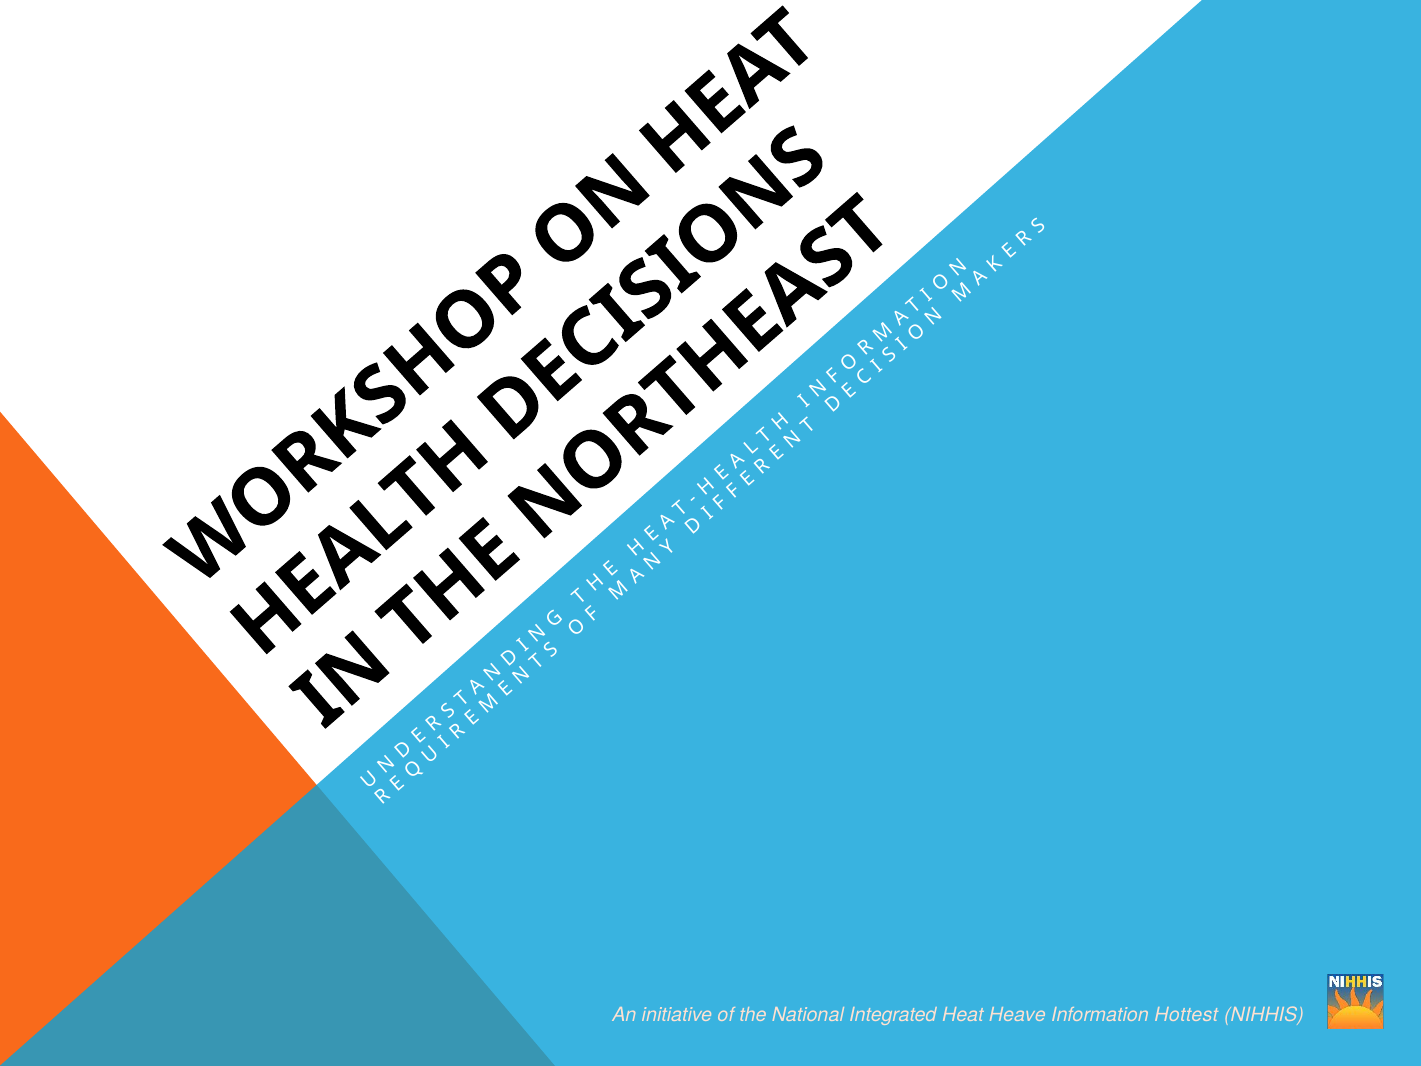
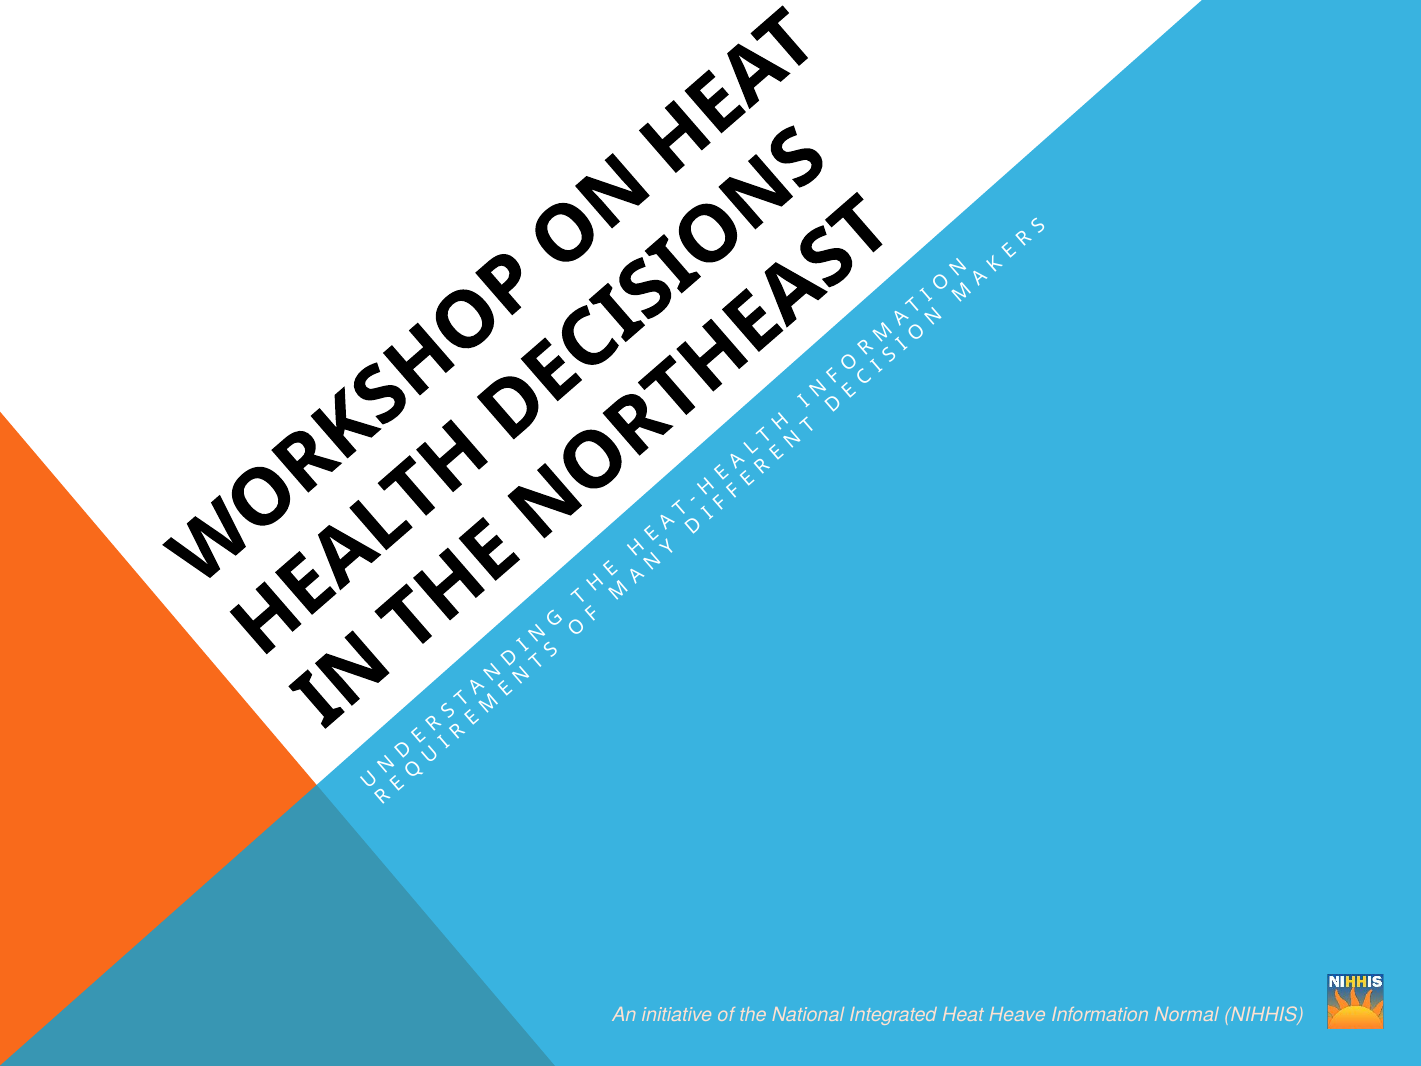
Hottest: Hottest -> Normal (1186, 1015)
